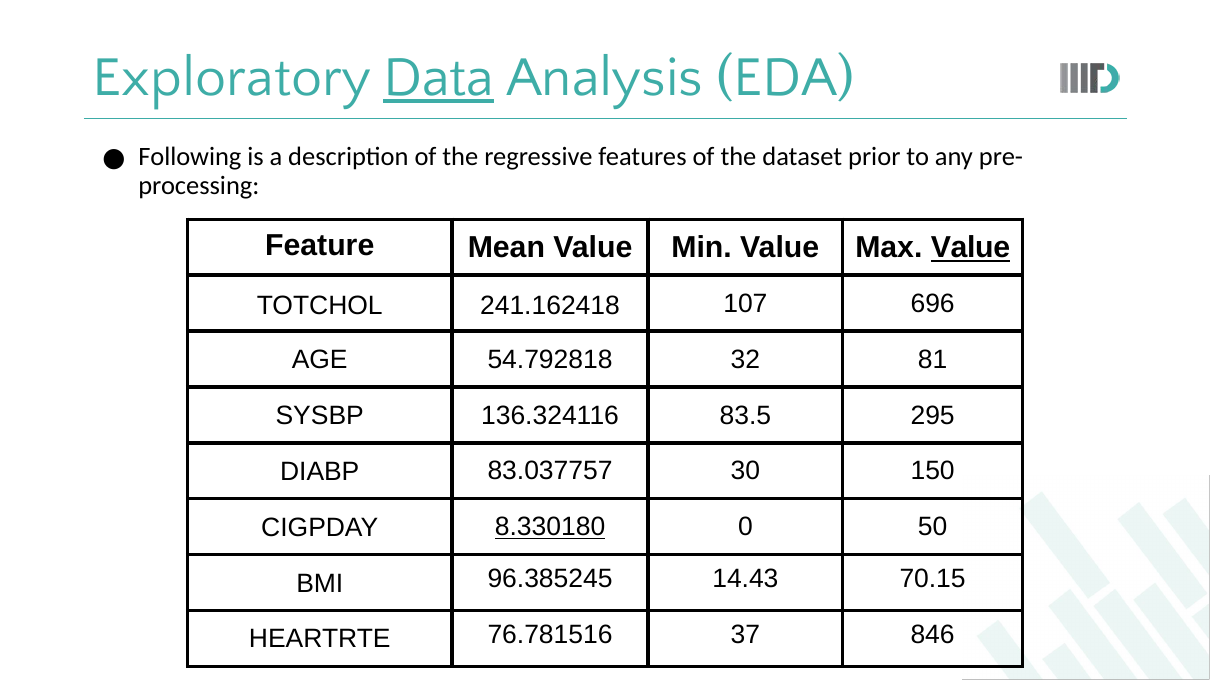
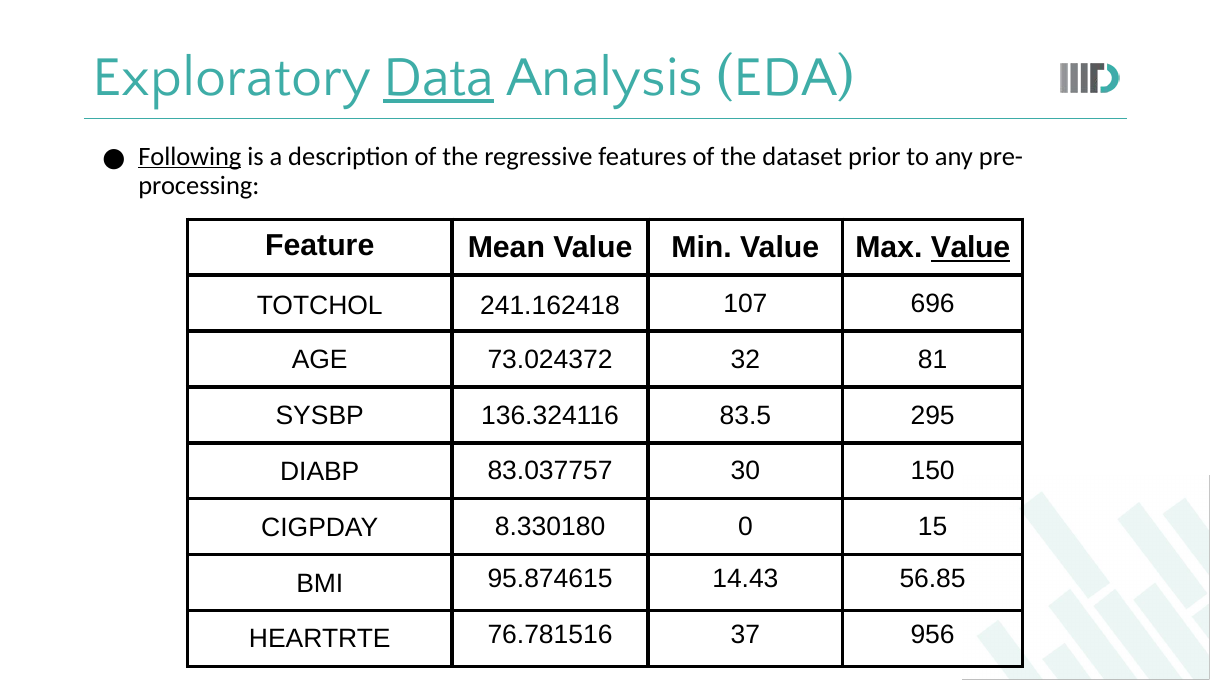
Following underline: none -> present (190, 156)
54.792818: 54.792818 -> 73.024372 (550, 359)
8.330180 underline: present -> none (550, 527)
50: 50 -> 15 (933, 527)
96.385245: 96.385245 -> 95.874615 (550, 579)
70.15: 70.15 -> 56.85 (933, 579)
846: 846 -> 956 (933, 634)
